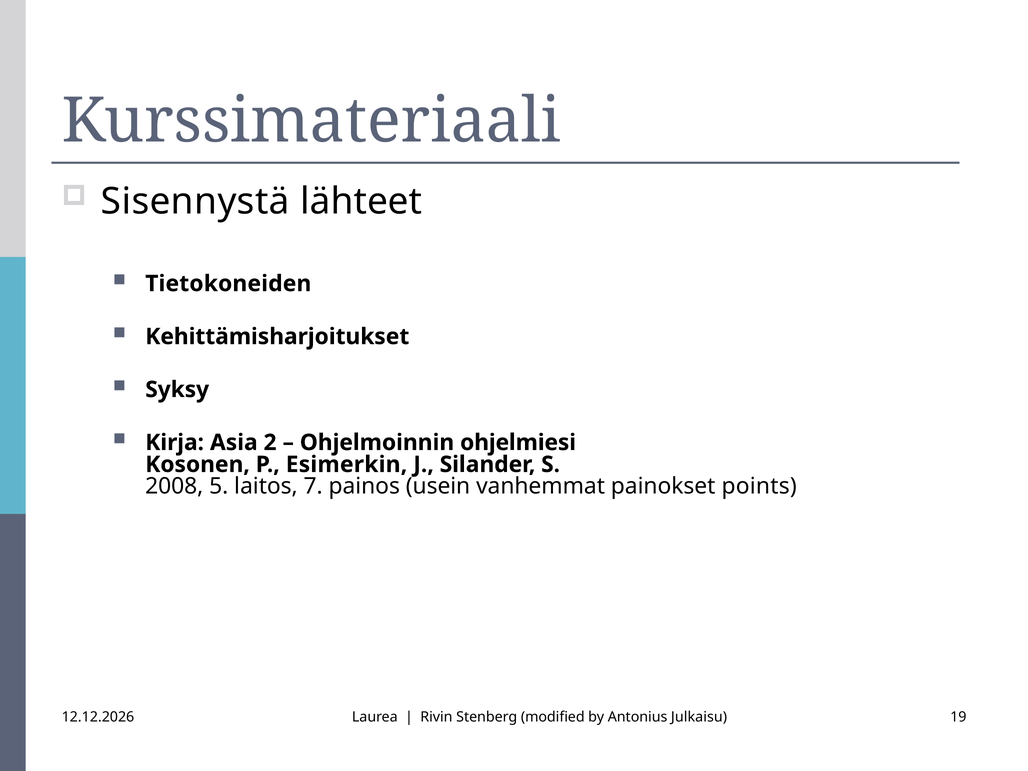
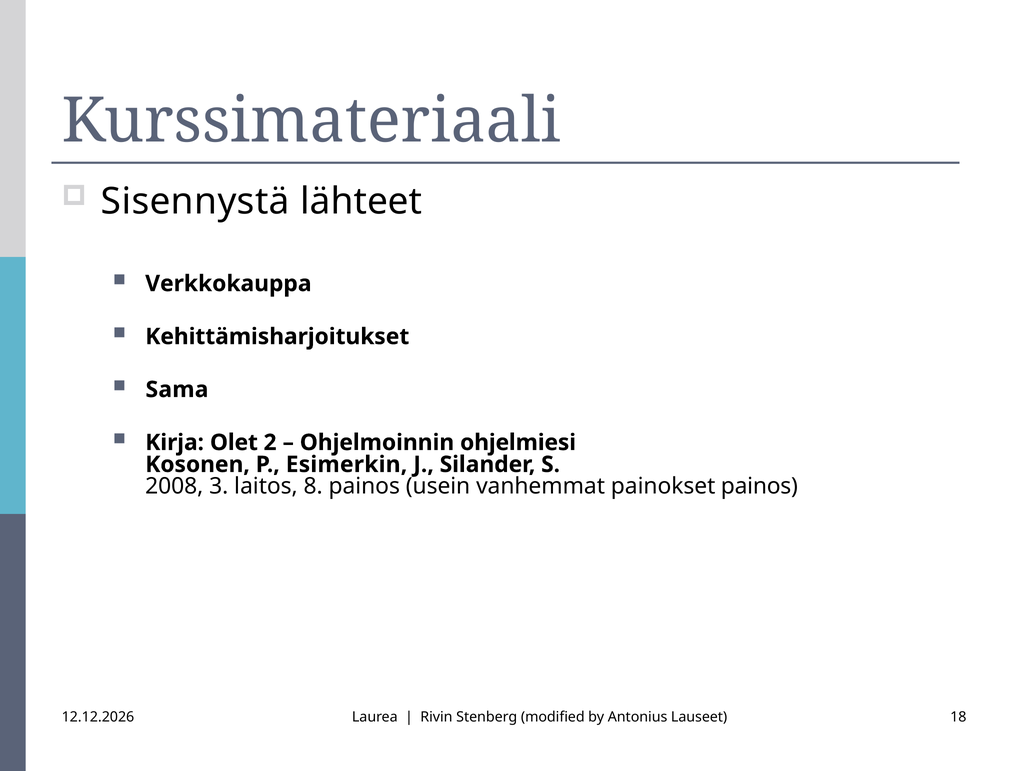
Tietokoneiden: Tietokoneiden -> Verkkokauppa (228, 284)
Syksy: Syksy -> Sama (177, 390)
Asia: Asia -> Olet (234, 443)
5: 5 -> 3 (219, 486)
7: 7 -> 8 (313, 486)
painokset points: points -> painos (759, 486)
Julkaisu: Julkaisu -> Lauseet (699, 717)
19: 19 -> 18 (958, 717)
